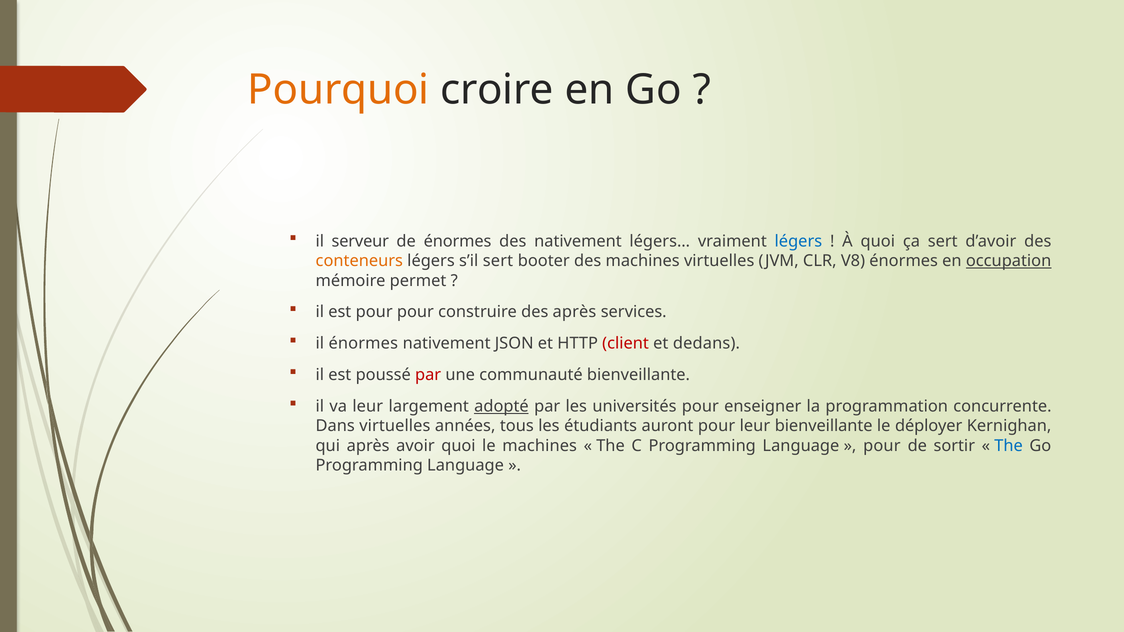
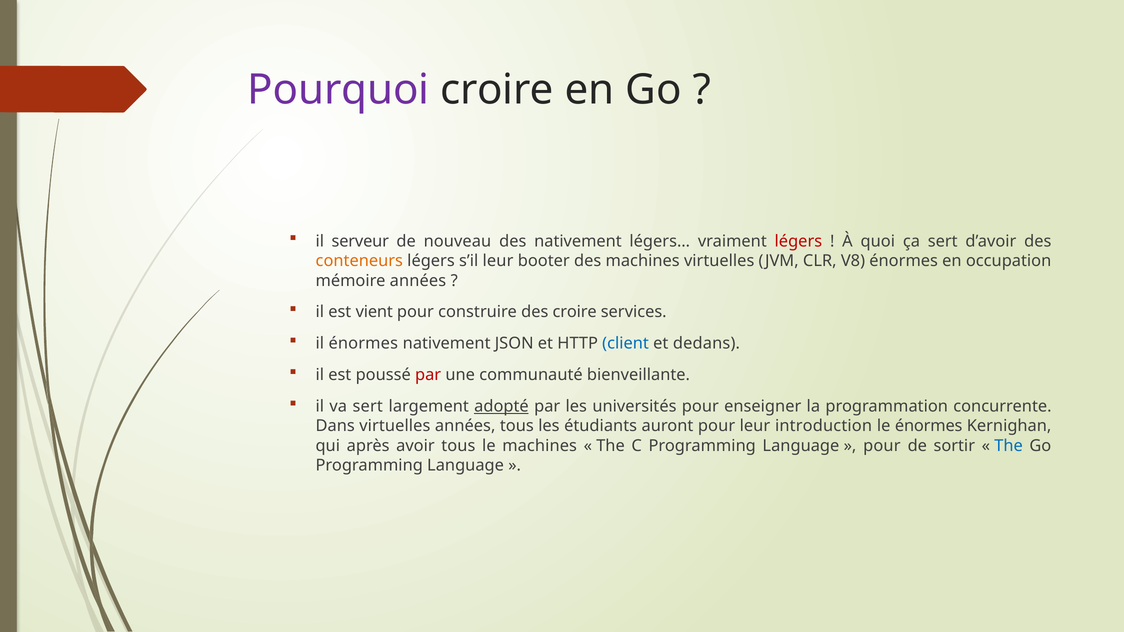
Pourquoi colour: orange -> purple (338, 90)
de énormes: énormes -> nouveau (457, 241)
légers colour: blue -> red (798, 241)
s’il sert: sert -> leur (498, 261)
occupation underline: present -> none (1009, 261)
mémoire permet: permet -> années (418, 281)
est pour: pour -> vient (374, 312)
des après: après -> croire (575, 312)
client colour: red -> blue (626, 344)
va leur: leur -> sert (368, 406)
leur bienveillante: bienveillante -> introduction (824, 426)
le déployer: déployer -> énormes (929, 426)
avoir quoi: quoi -> tous (458, 446)
